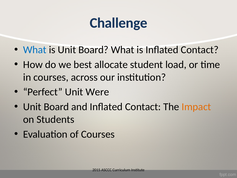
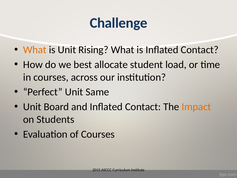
What colour: blue -> orange (35, 50)
is Unit Board: Board -> Rising (93, 50)
Were: Were -> Same (97, 92)
